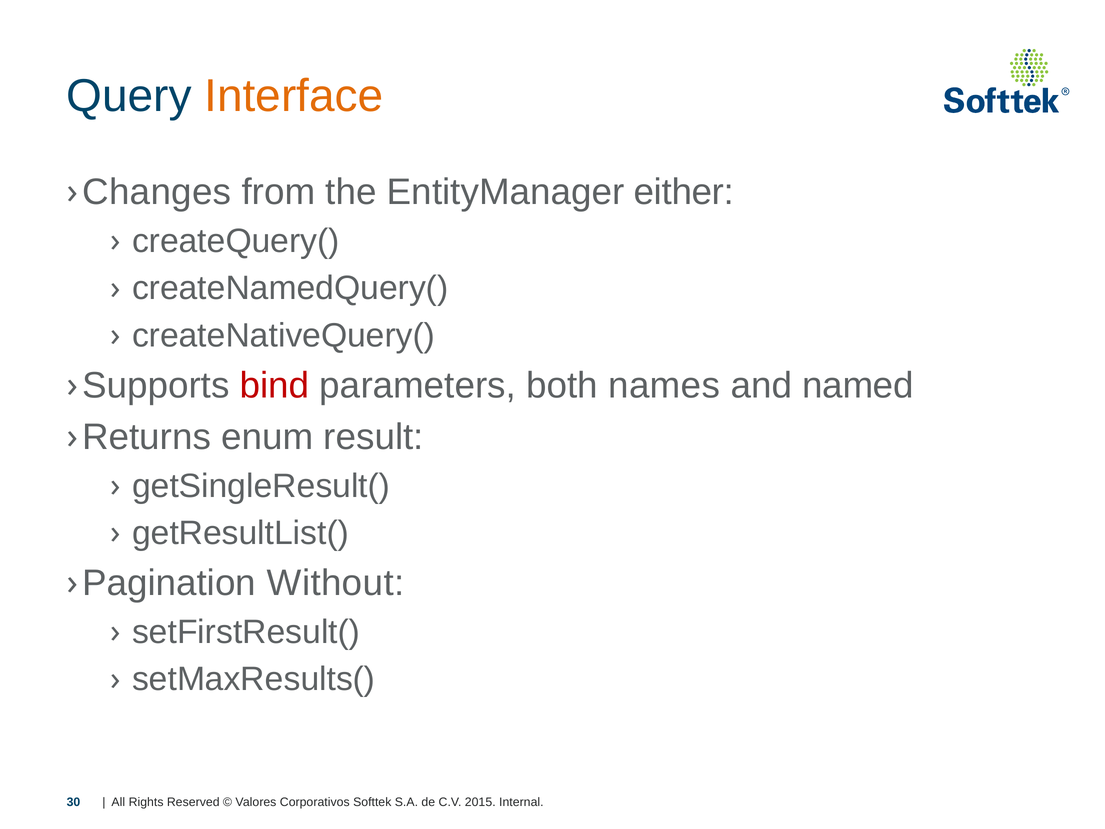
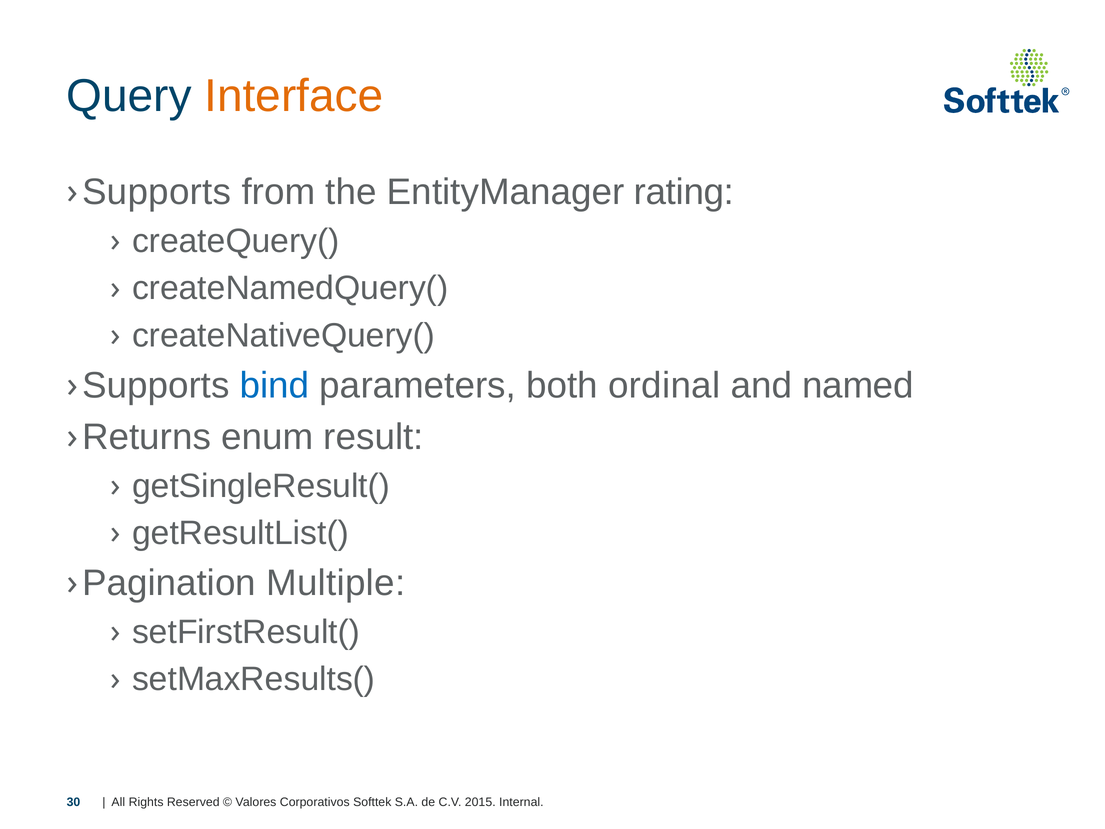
Changes: Changes -> Supports (157, 192)
either: either -> rating (684, 192)
bind colour: red -> blue (274, 385)
names: names -> ordinal (664, 385)
Without: Without -> Multiple (336, 583)
